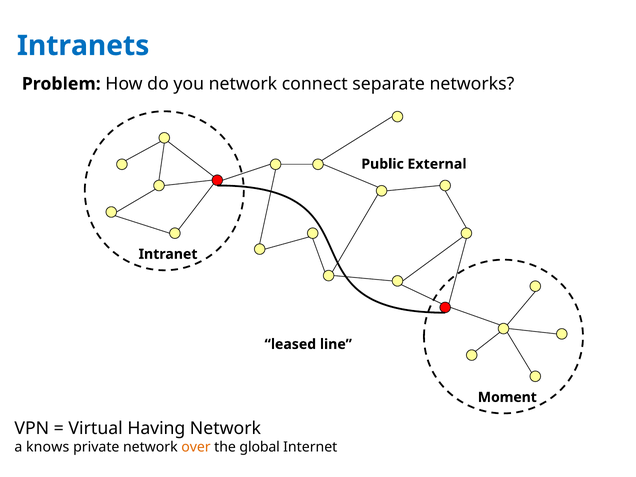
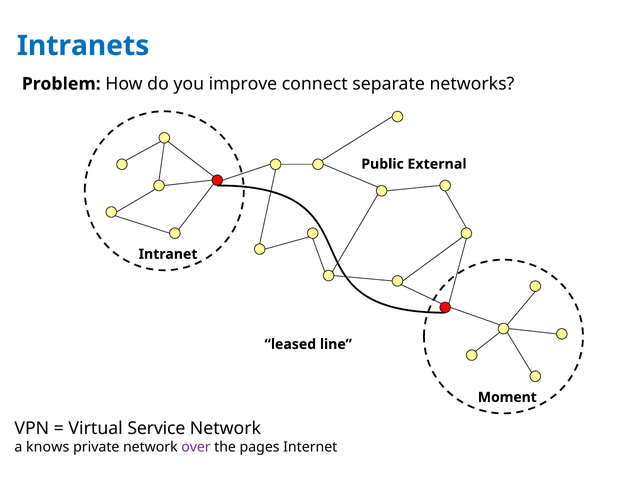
you network: network -> improve (243, 84)
Having: Having -> Service (156, 428)
over colour: orange -> purple (196, 447)
global: global -> pages (260, 447)
